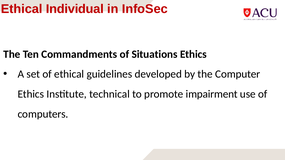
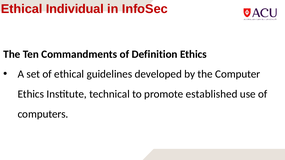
Situations: Situations -> Definition (155, 54)
impairment: impairment -> established (212, 94)
